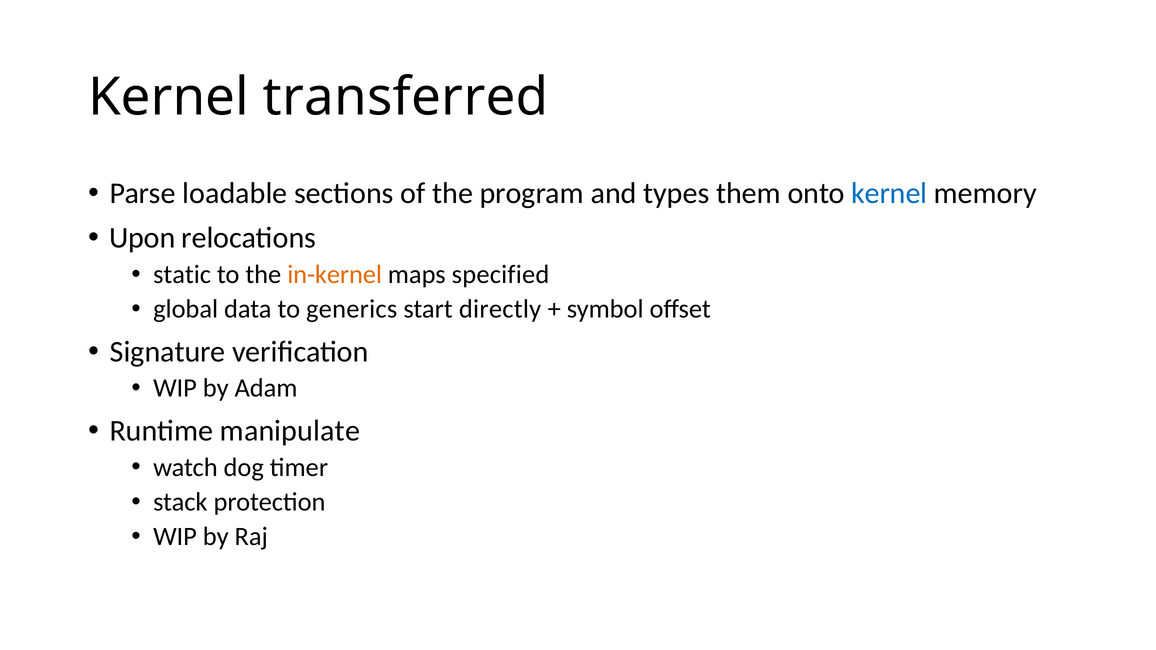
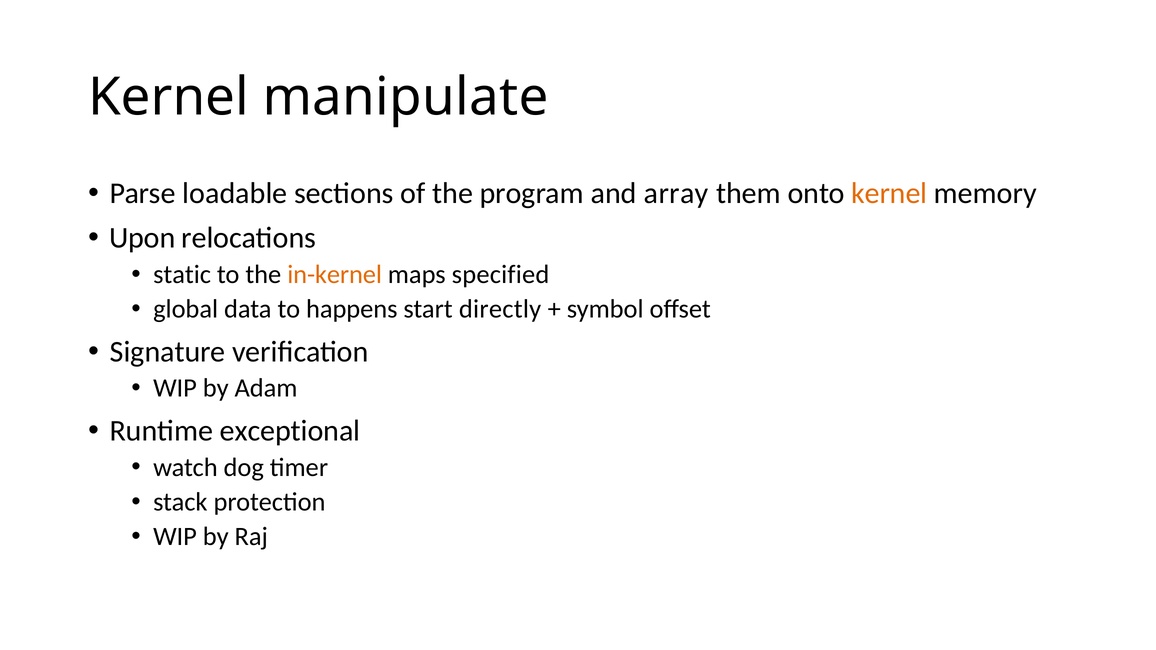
transferred: transferred -> manipulate (406, 97)
types: types -> array (676, 194)
kernel colour: blue -> orange (889, 194)
generics: generics -> happens (352, 309)
manipulate: manipulate -> exceptional (290, 431)
